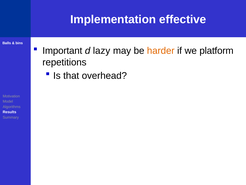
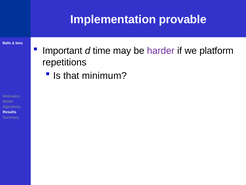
effective: effective -> provable (183, 19)
lazy: lazy -> time (102, 51)
harder colour: orange -> purple (161, 51)
overhead: overhead -> minimum (104, 76)
